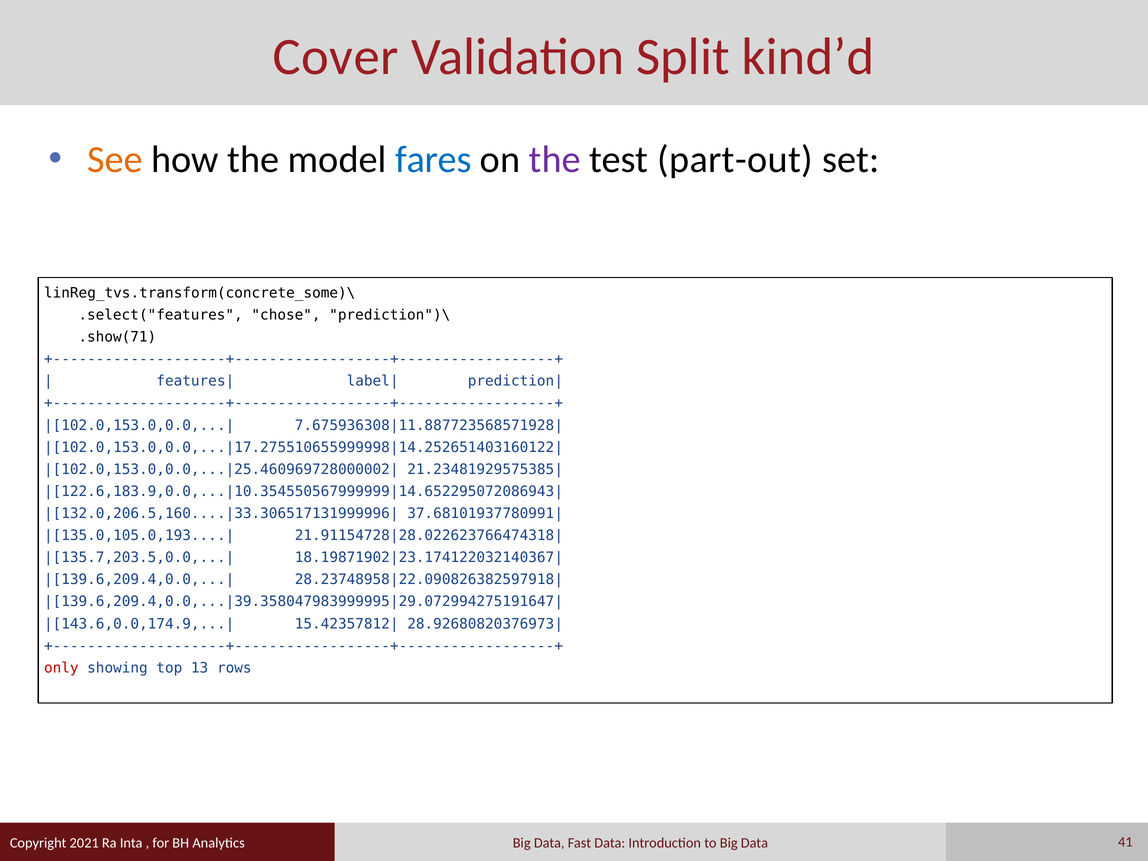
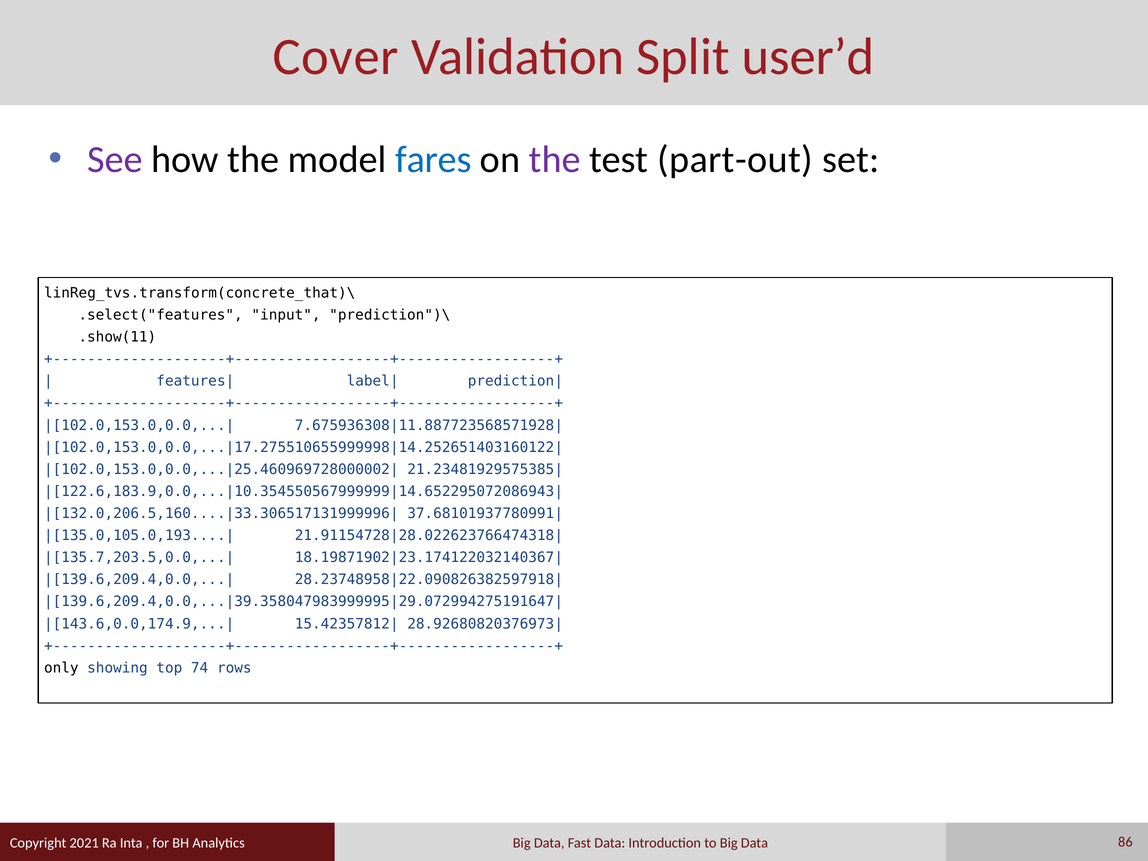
kind’d: kind’d -> user’d (808, 57)
See colour: orange -> purple (115, 160)
linReg_tvs.transform(concrete_some)\: linReg_tvs.transform(concrete_some)\ -> linReg_tvs.transform(concrete_that)\ (200, 293)
chose: chose -> input (286, 315)
.show(71: .show(71 -> .show(11 (117, 337)
only colour: red -> black (61, 668)
13: 13 -> 74 (200, 668)
41: 41 -> 86 (1125, 842)
